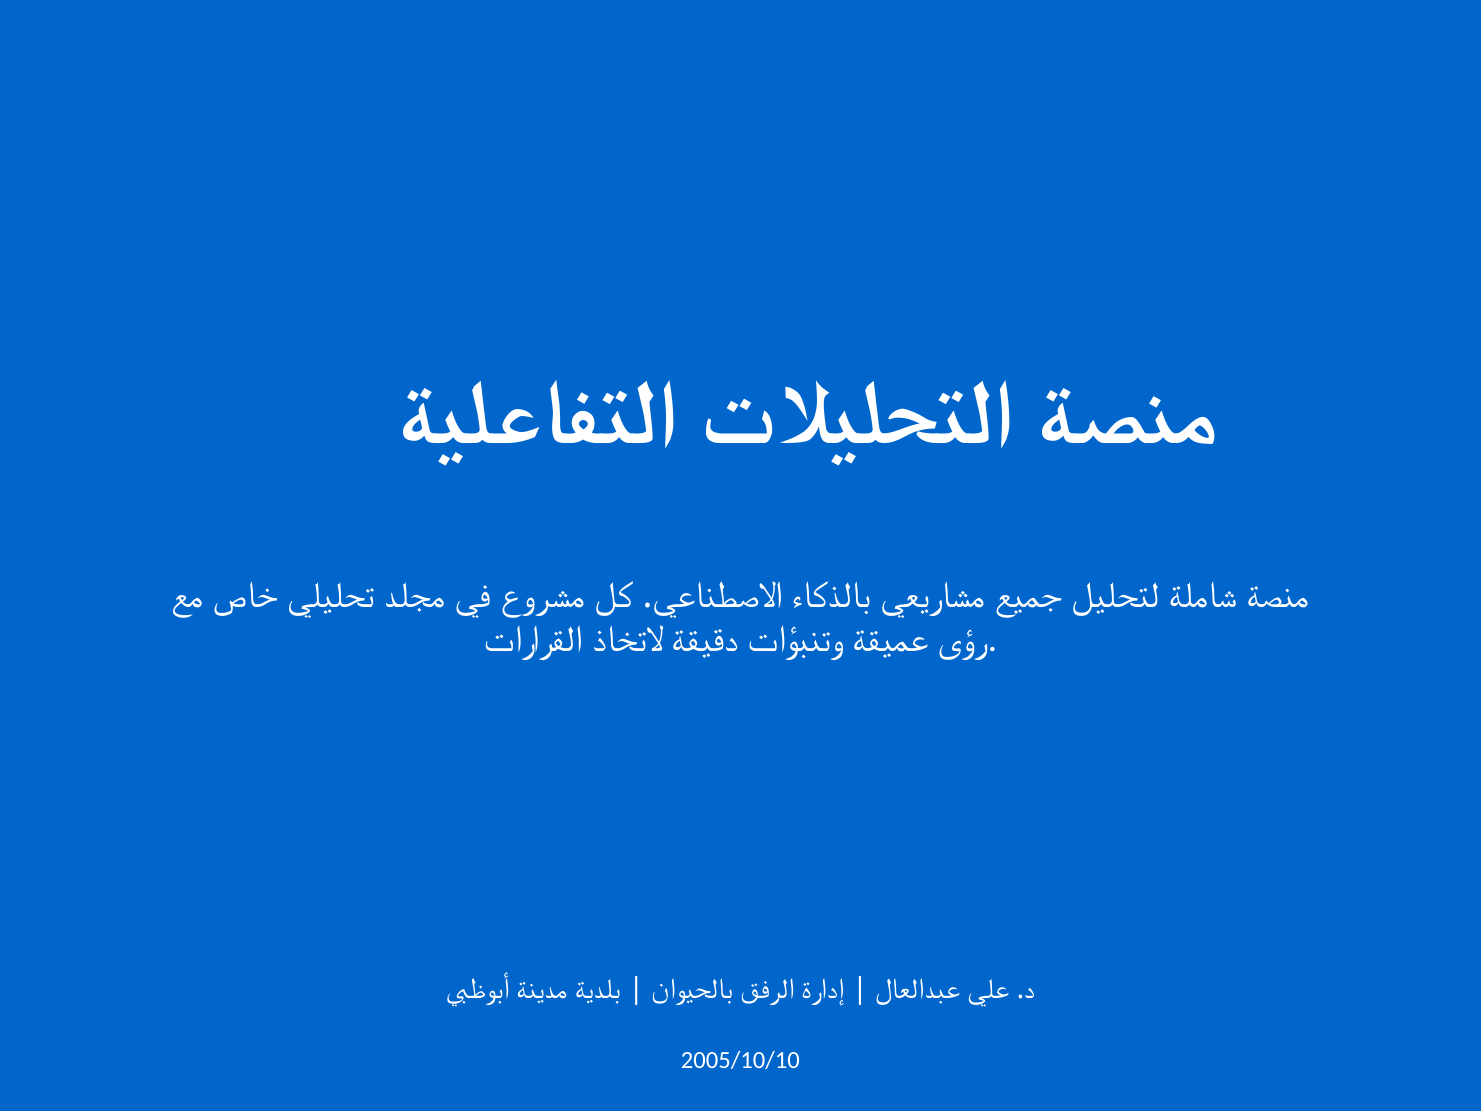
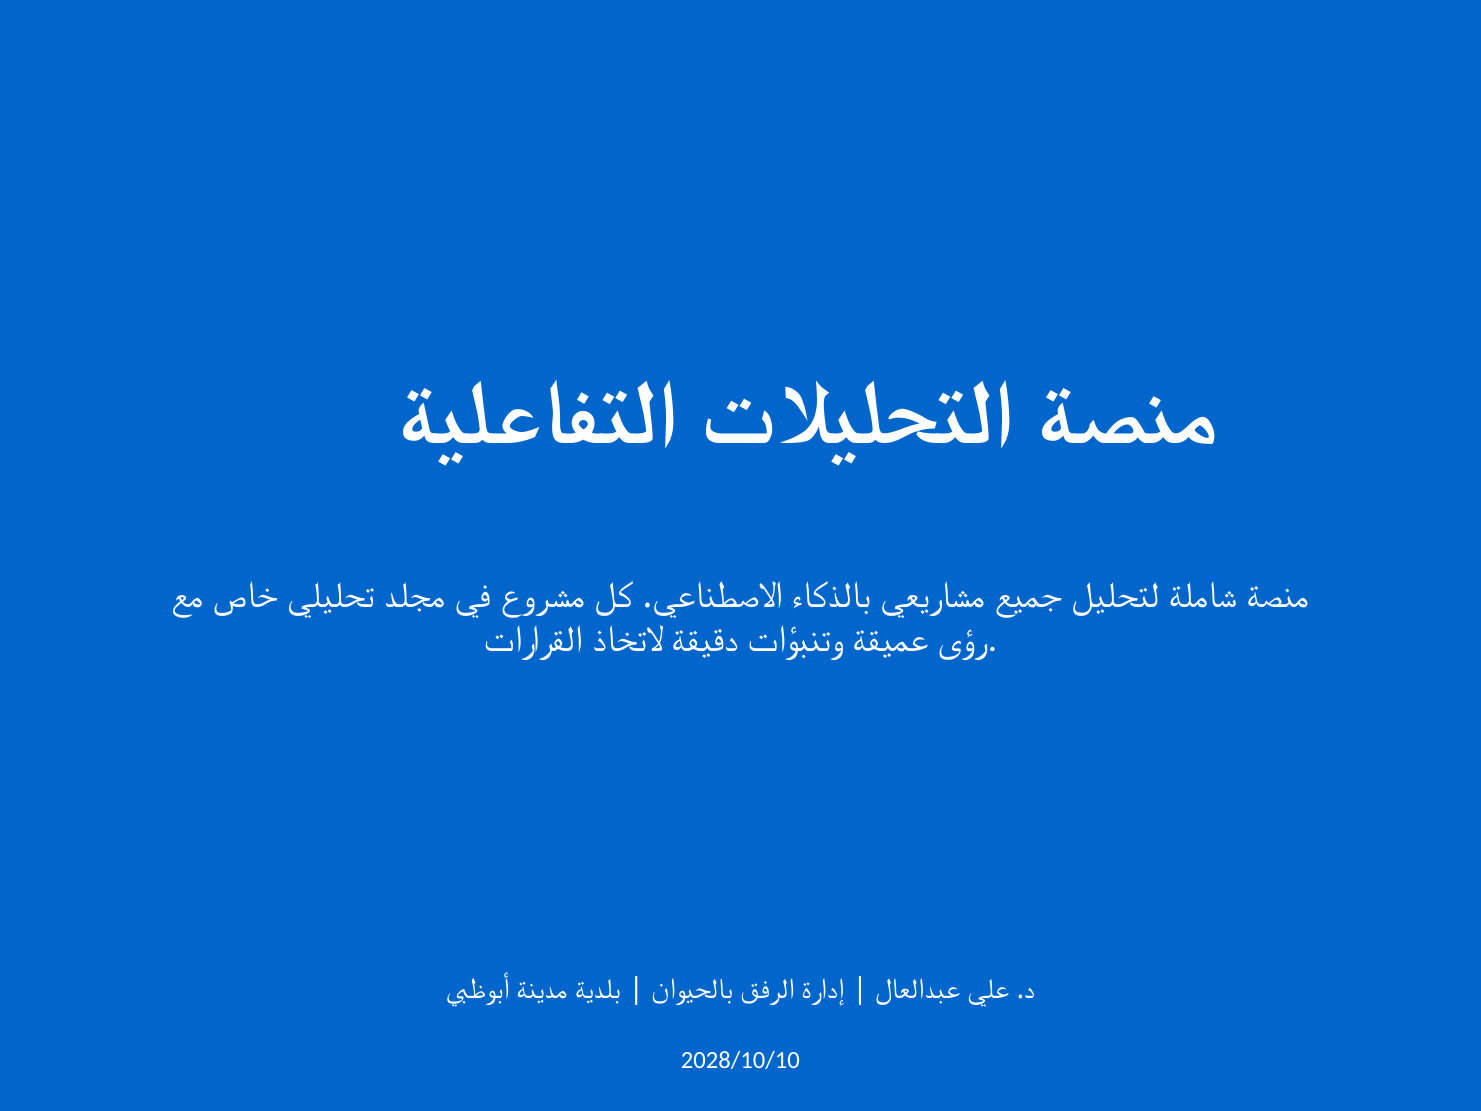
2005/10/10: 2005/10/10 -> 2028/10/10 (740, 1060)
